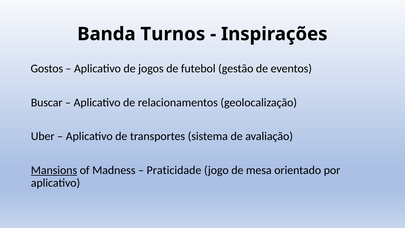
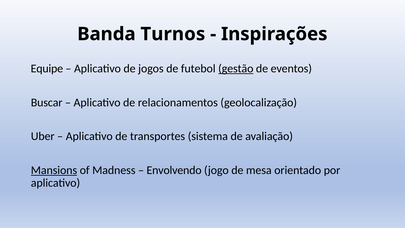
Gostos: Gostos -> Equipe (47, 68)
gestão underline: none -> present (236, 68)
Praticidade: Praticidade -> Envolvendo (174, 170)
